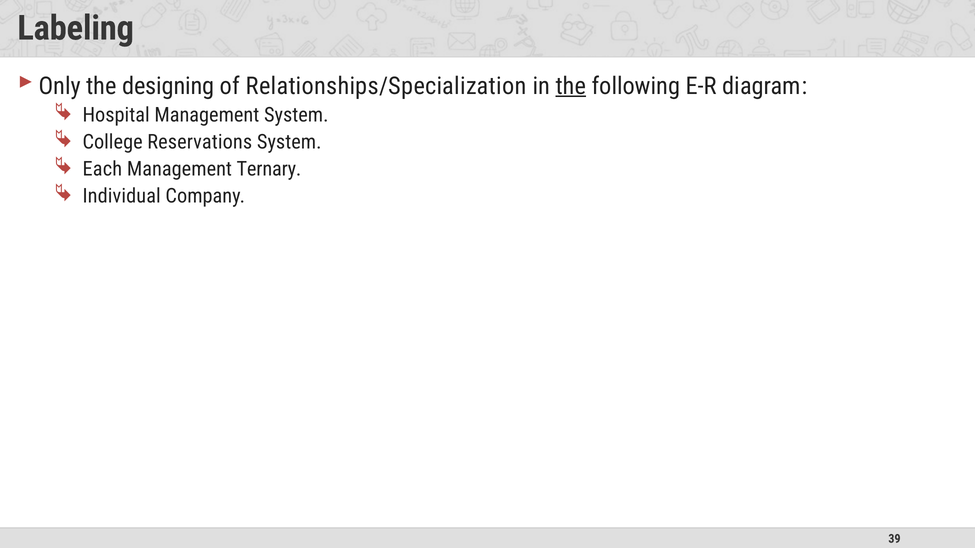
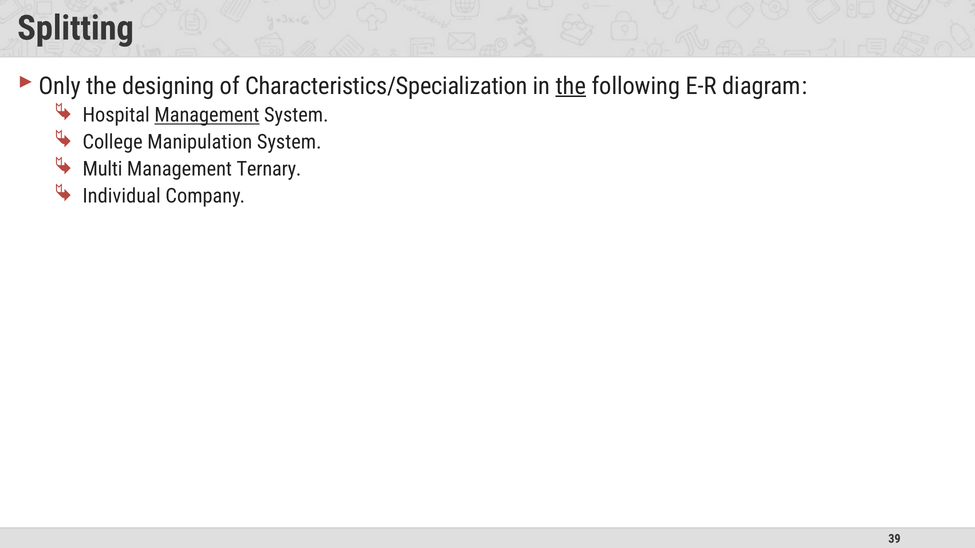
Labeling: Labeling -> Splitting (76, 28)
Relationships/Specialization: Relationships/Specialization -> Characteristics/Specialization (386, 86)
Management underline: none -> present (207, 115)
Reservations: Reservations -> Manipulation (200, 142)
Each: Each -> Multi (103, 169)
